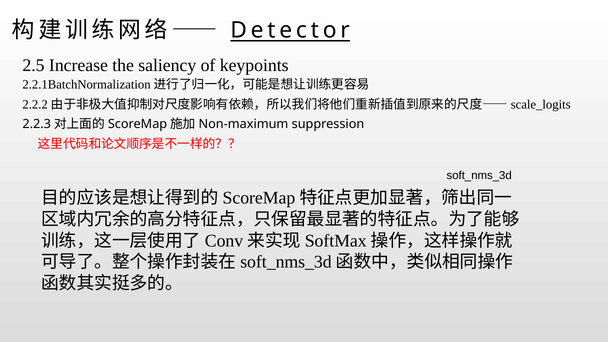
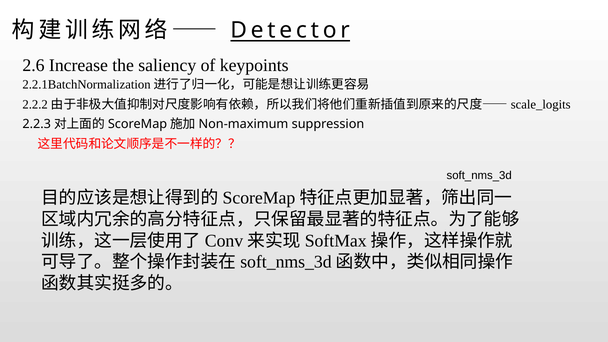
2.5: 2.5 -> 2.6 (34, 65)
